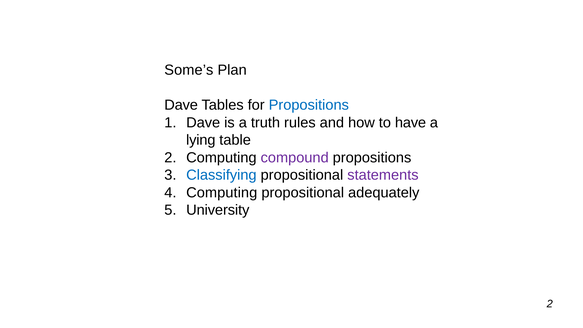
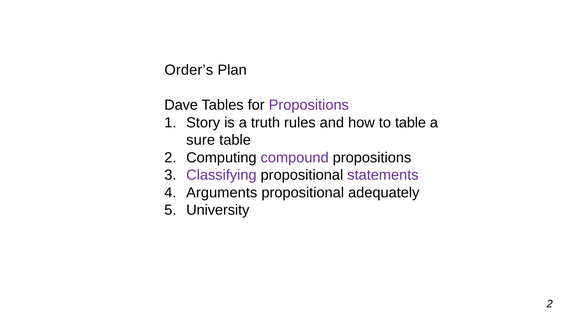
Some’s: Some’s -> Order’s (189, 70)
Propositions colour: blue -> purple (309, 105)
Dave: Dave -> Story (203, 123)
to have: have -> table (411, 123)
lying: lying -> sure (201, 140)
Classifying colour: blue -> purple (221, 175)
Computing: Computing -> Arguments (222, 192)
